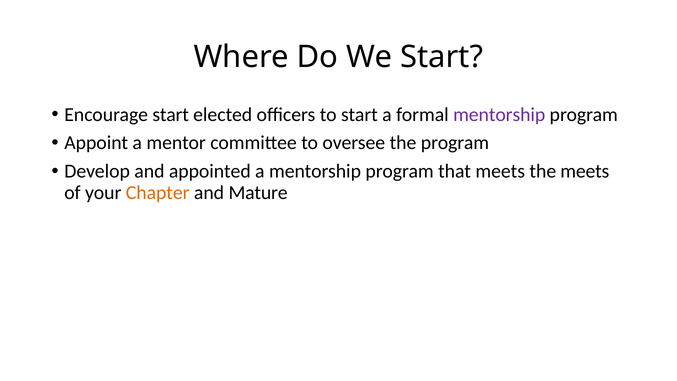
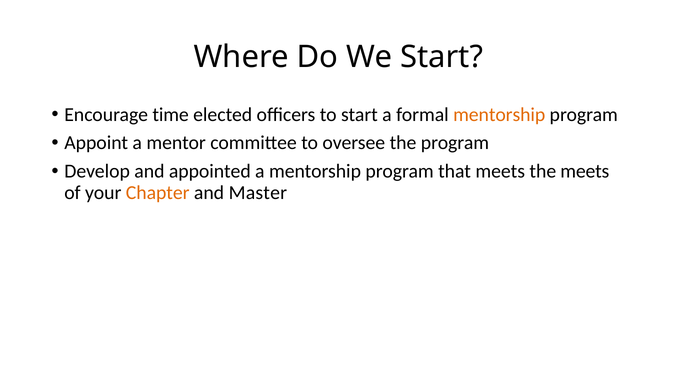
Encourage start: start -> time (171, 114)
mentorship colour: purple -> orange (499, 114)
Mature: Mature -> Master (258, 193)
